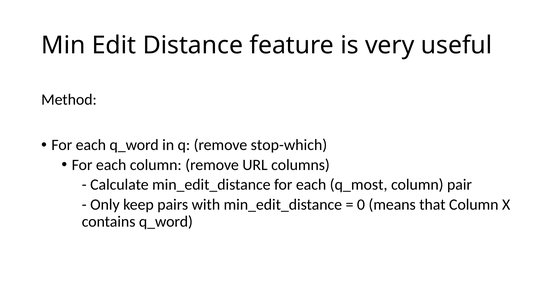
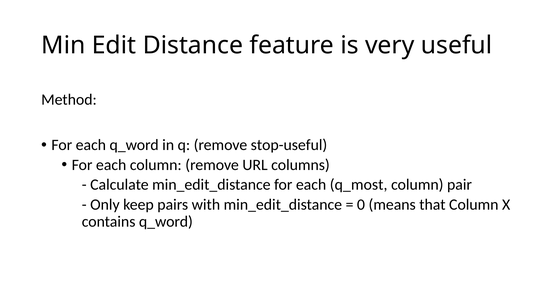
stop-which: stop-which -> stop-useful (289, 145)
